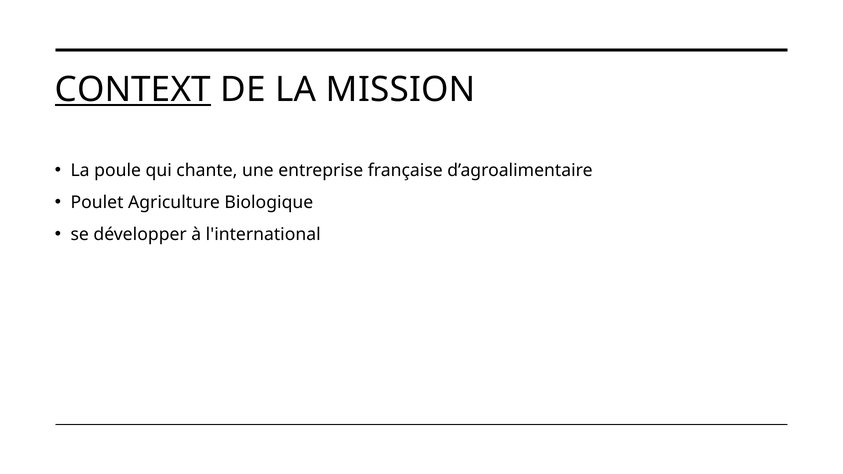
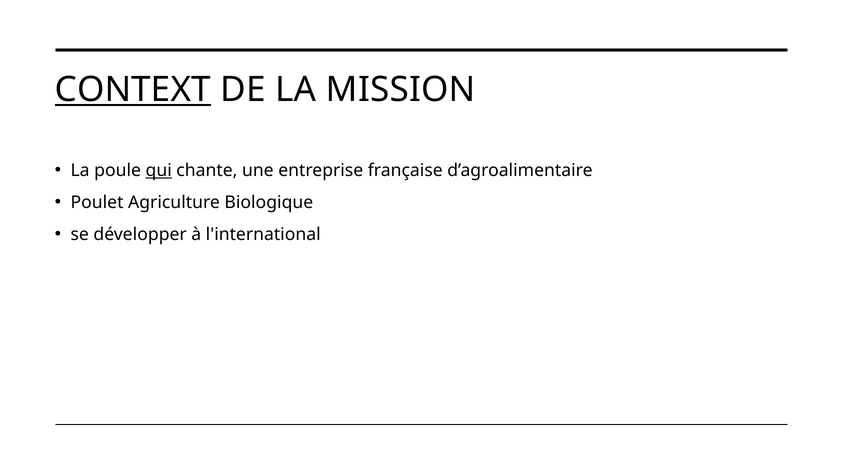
qui underline: none -> present (159, 171)
